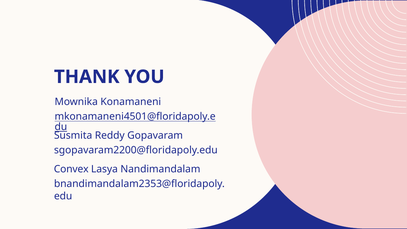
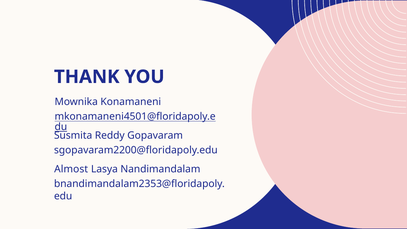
Convex: Convex -> Almost (71, 169)
